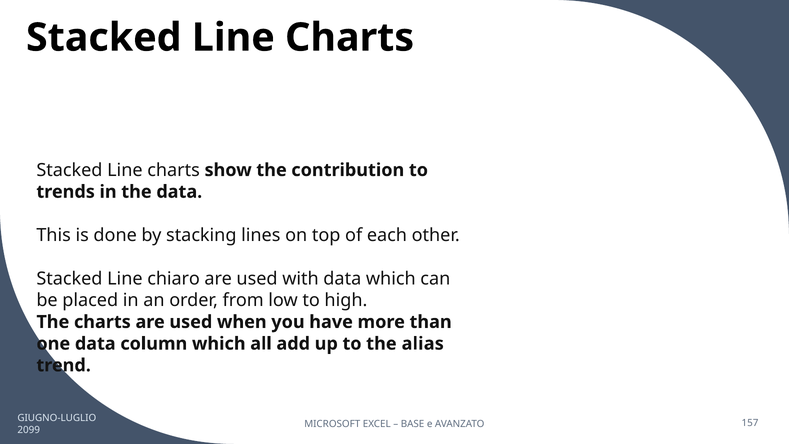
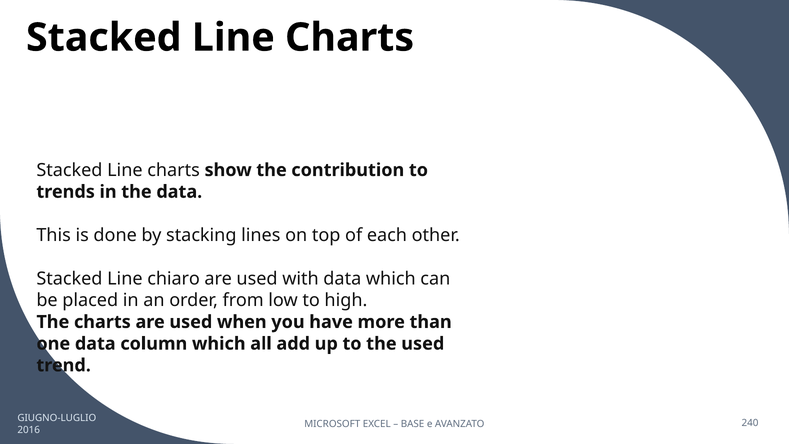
the alias: alias -> used (423, 344)
157: 157 -> 240 (750, 423)
2099: 2099 -> 2016 (29, 430)
